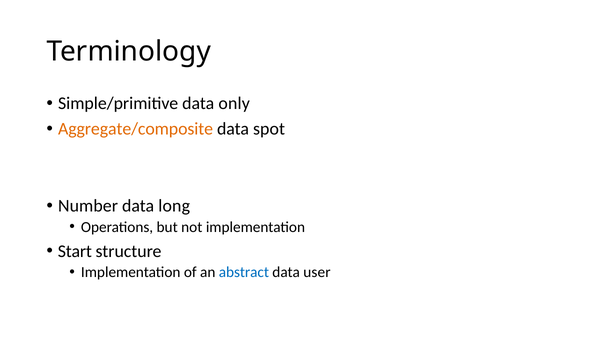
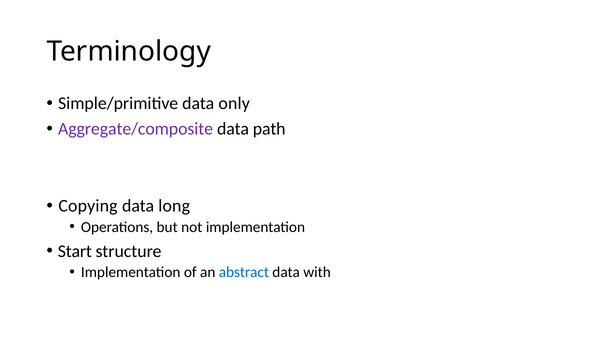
Aggregate/composite colour: orange -> purple (136, 129)
spot: spot -> path (269, 129)
Number: Number -> Copying (88, 206)
user: user -> with (317, 272)
